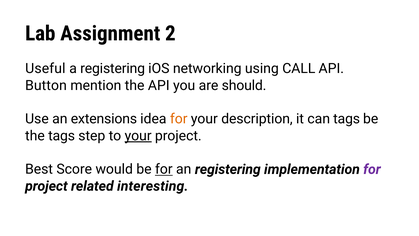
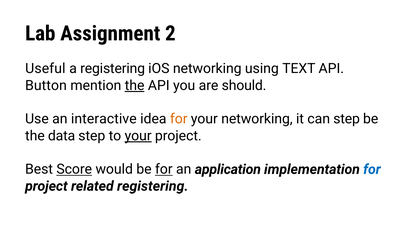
CALL: CALL -> TEXT (299, 69)
the underline: none -> present (135, 85)
extensions: extensions -> interactive (104, 119)
your description: description -> networking (257, 119)
can tags: tags -> step (347, 119)
the tags: tags -> data (62, 136)
Score underline: none -> present (74, 169)
an registering: registering -> application (228, 169)
for colour: purple -> blue (372, 169)
related interesting: interesting -> registering (153, 186)
